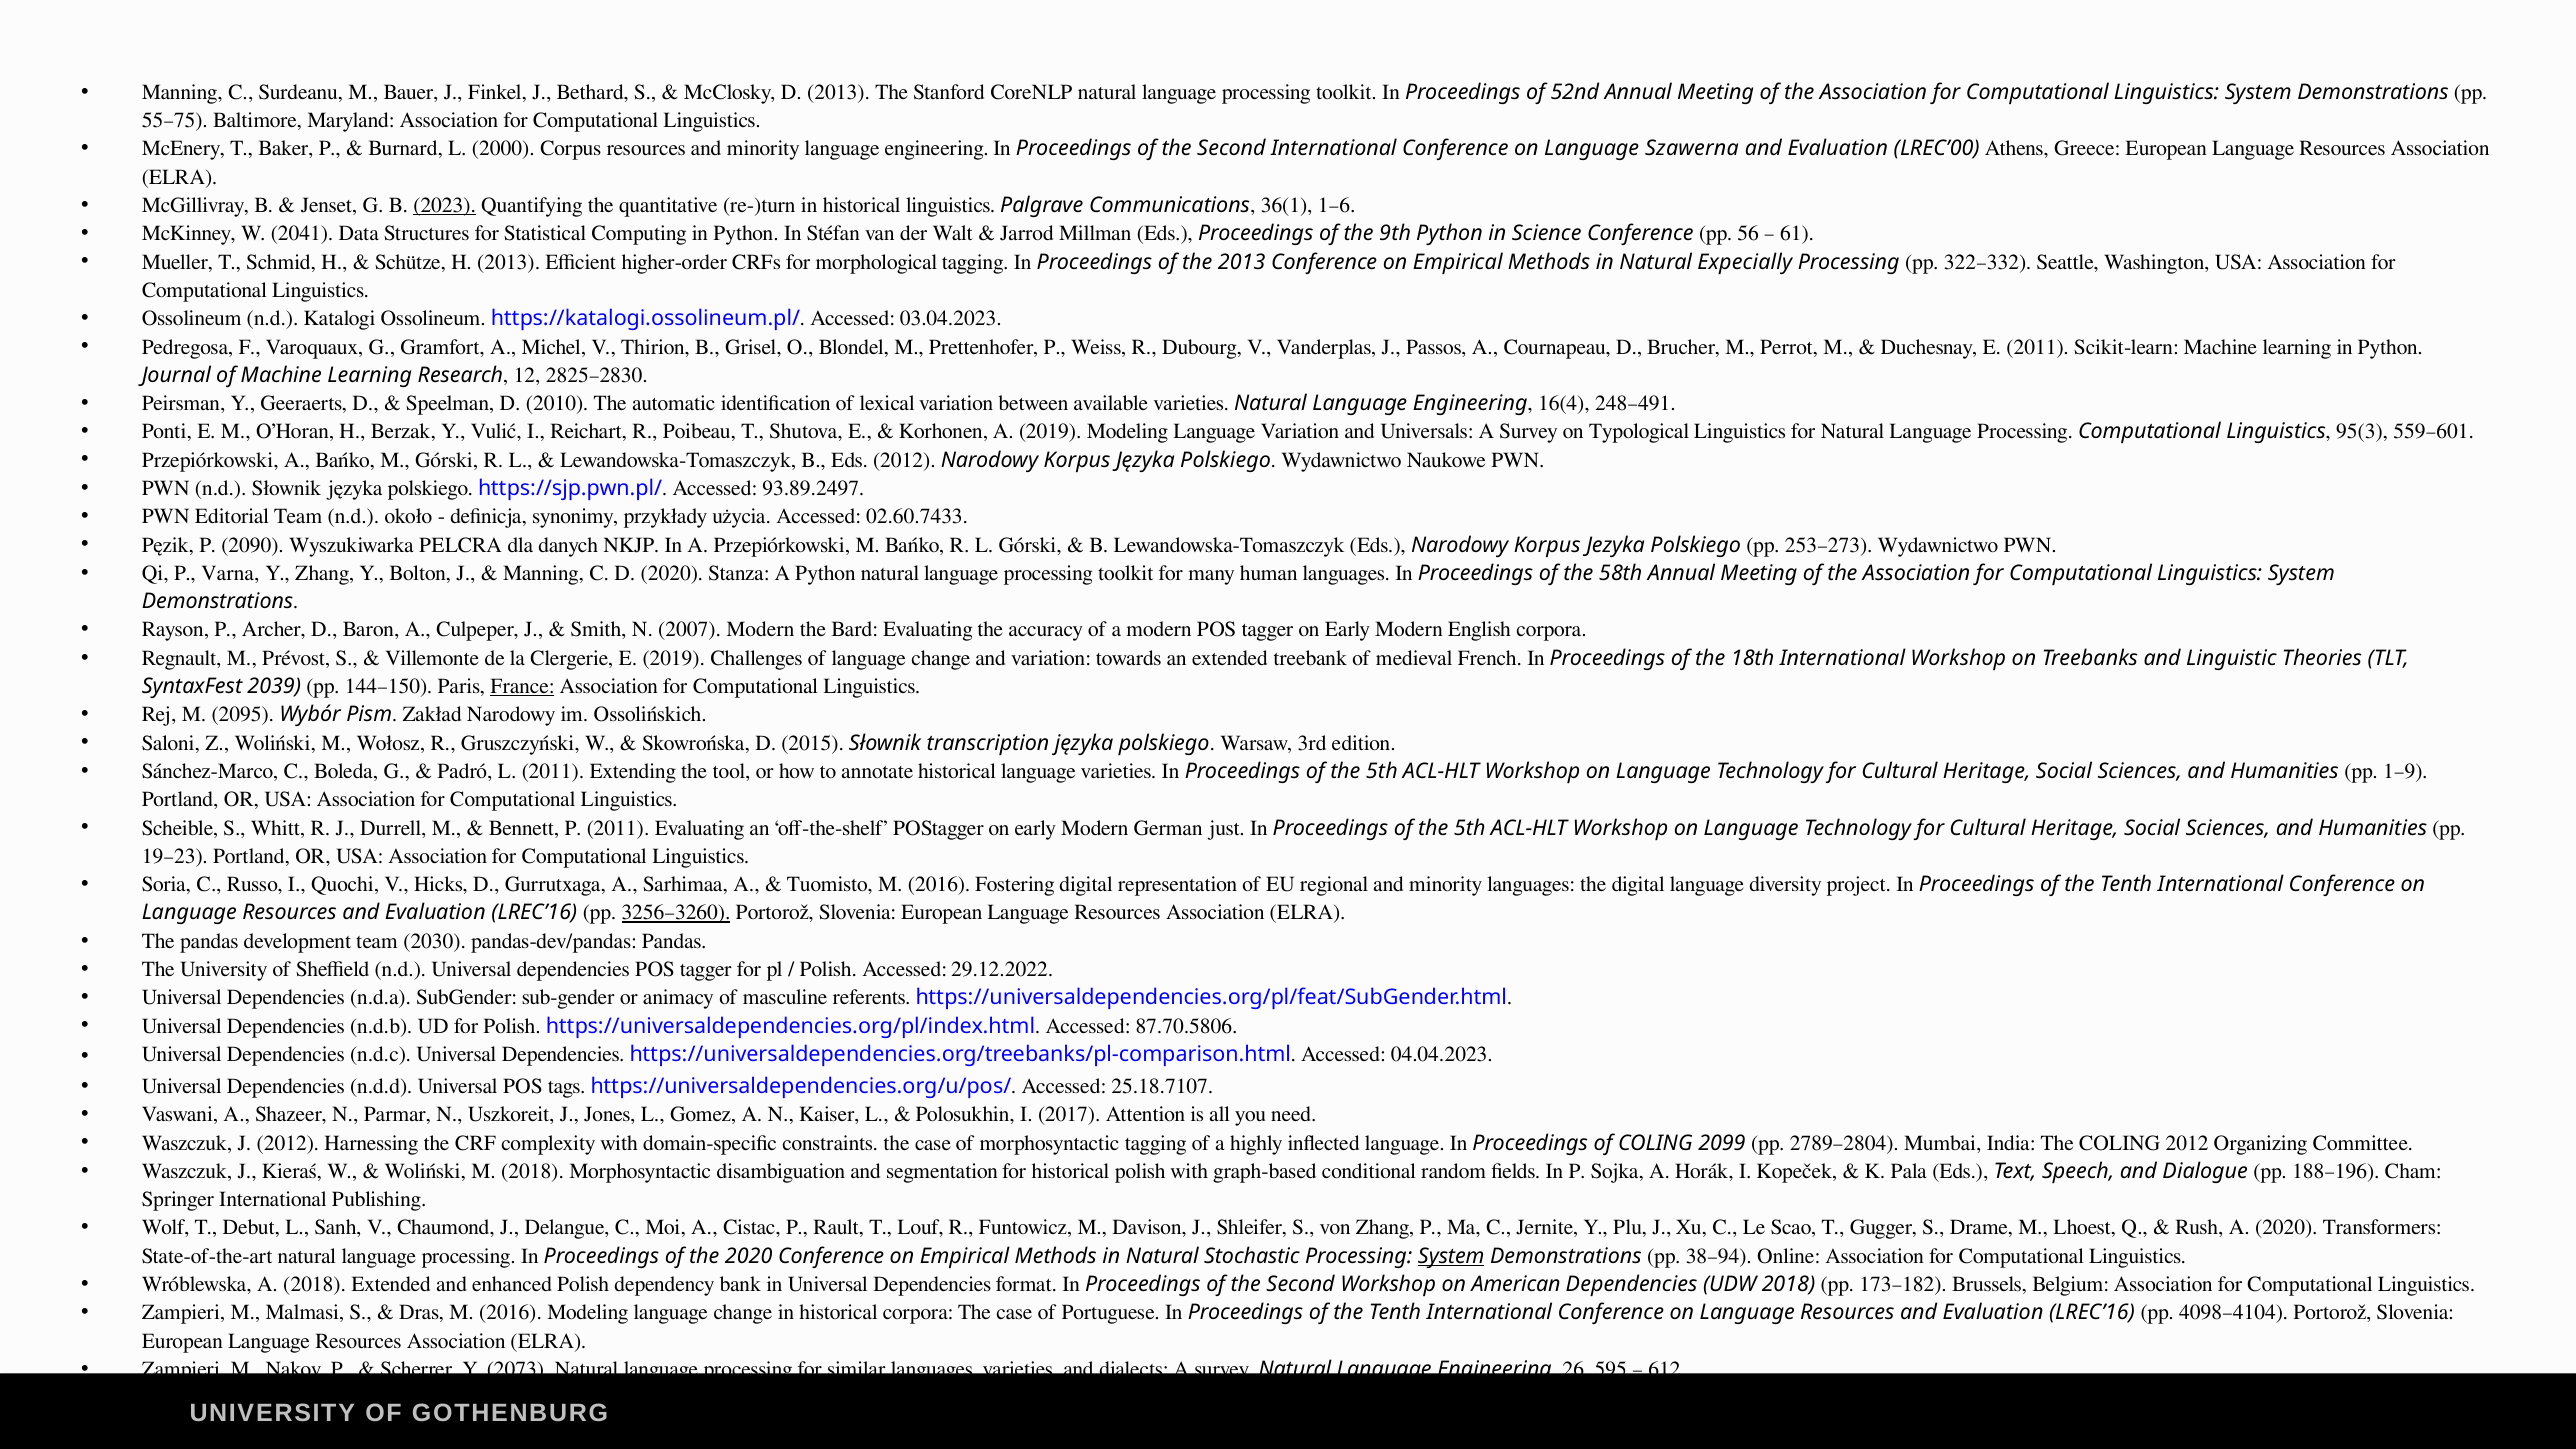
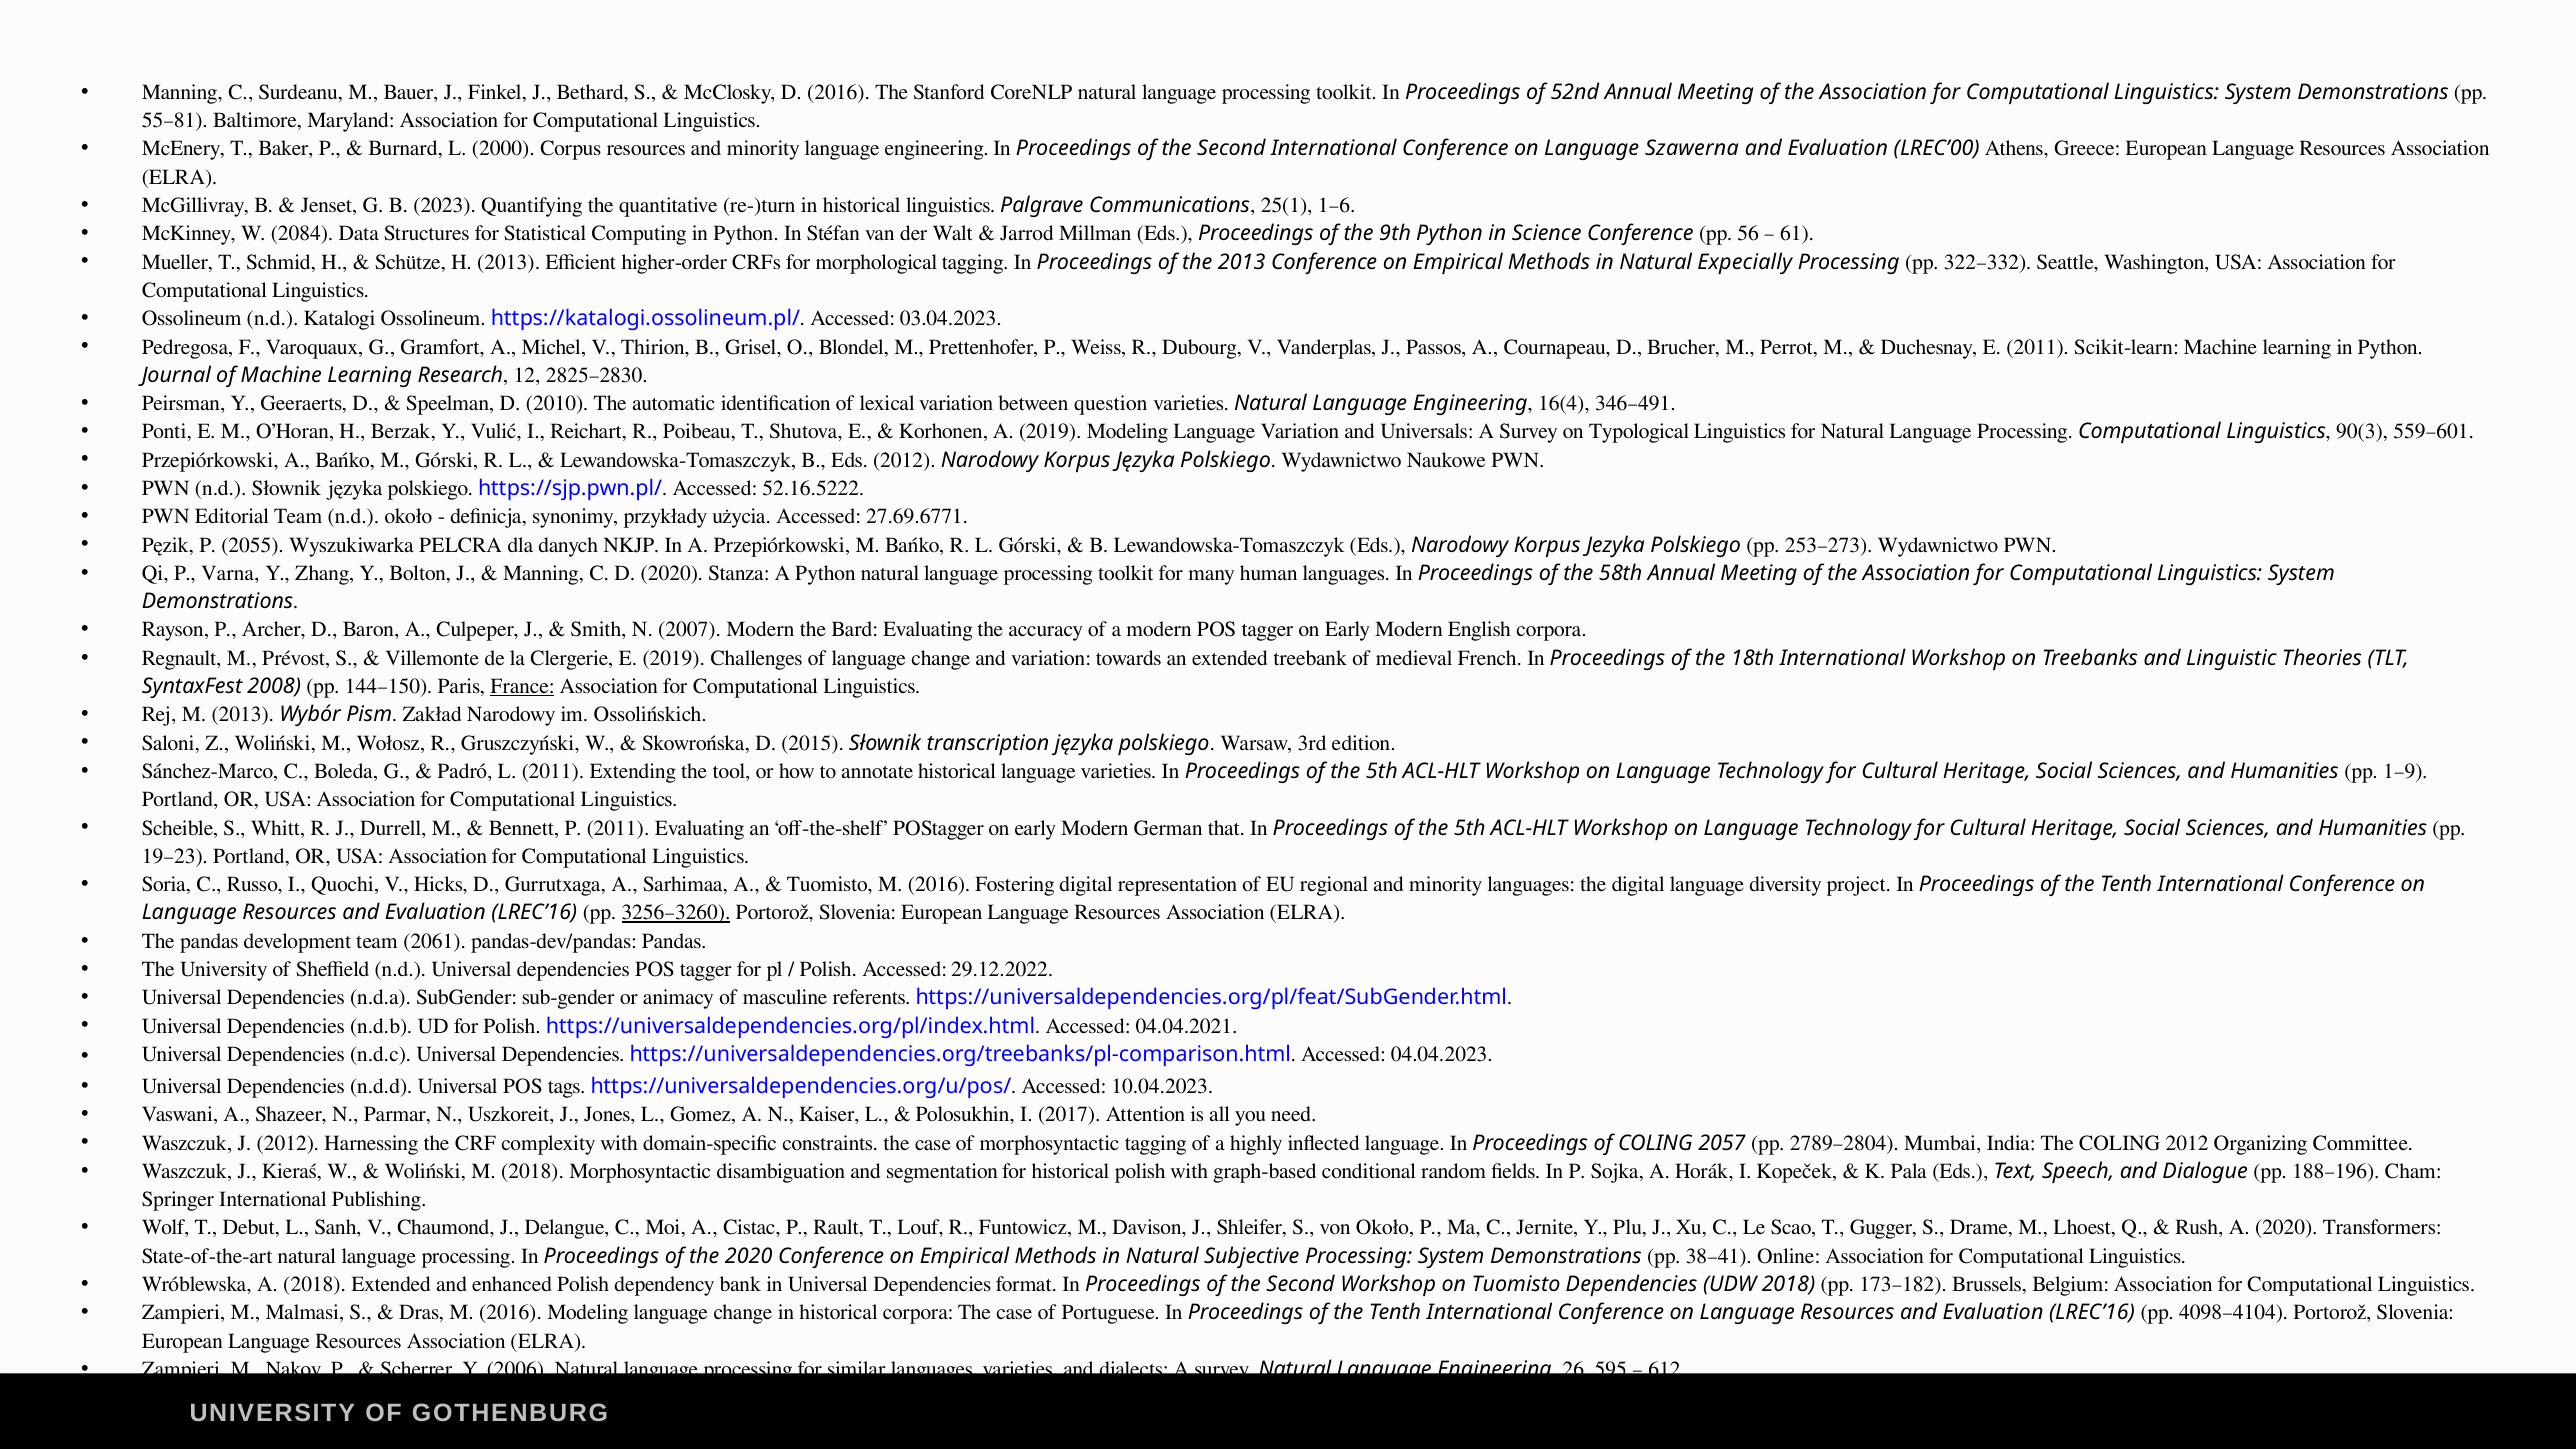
D 2013: 2013 -> 2016 (839, 92)
55–75: 55–75 -> 55–81 (175, 121)
2023 underline: present -> none (445, 205)
36(1: 36(1 -> 25(1 (1287, 205)
2041: 2041 -> 2084 (302, 234)
available: available -> question (1111, 404)
248–491: 248–491 -> 346–491 (1635, 404)
95(3: 95(3 -> 90(3 (2362, 432)
93.89.2497: 93.89.2497 -> 52.16.5222 (813, 488)
02.60.7433: 02.60.7433 -> 27.69.6771 (917, 517)
2090: 2090 -> 2055 (253, 545)
2039: 2039 -> 2008 (274, 686)
M 2095: 2095 -> 2013 (243, 715)
just: just -> that (1226, 828)
2030: 2030 -> 2061 (435, 941)
87.70.5806: 87.70.5806 -> 04.04.2021 (1186, 1026)
25.18.7107: 25.18.7107 -> 10.04.2023 (1162, 1086)
2099: 2099 -> 2057 (1722, 1143)
von Zhang: Zhang -> Około (1385, 1228)
Stochastic: Stochastic -> Subjective (1252, 1256)
System underline: present -> none (1451, 1256)
38–94: 38–94 -> 38–41 (1719, 1256)
on American: American -> Tuomisto (1516, 1284)
2073: 2073 -> 2006 (518, 1369)
